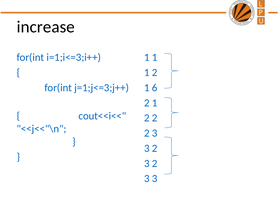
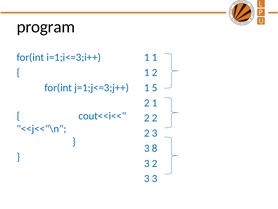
increase: increase -> program (46, 27)
6: 6 -> 5 (155, 87)
2: 2 -> 8 (155, 148)
